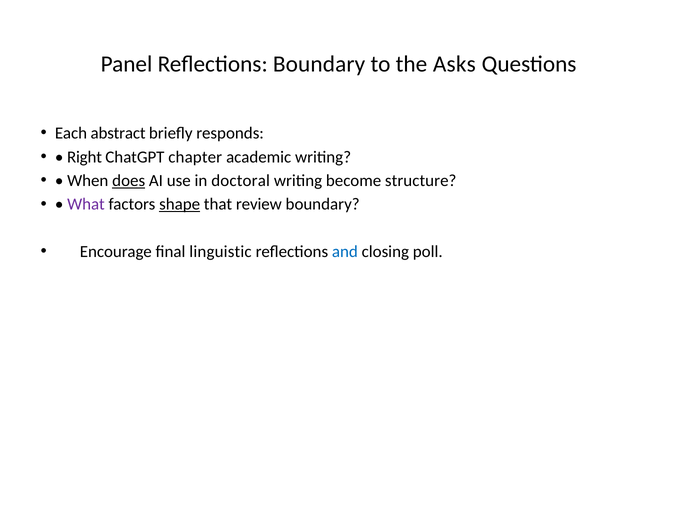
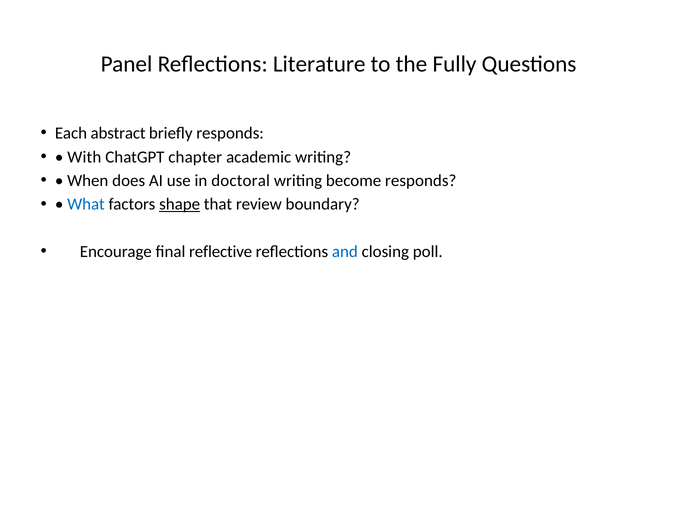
Reflections Boundary: Boundary -> Literature (319, 64)
Asks: Asks -> Fully (454, 64)
Right: Right -> With (84, 157)
does underline: present -> none (129, 181)
become structure: structure -> responds (421, 181)
What colour: purple -> blue (86, 205)
linguistic: linguistic -> reflective (221, 252)
